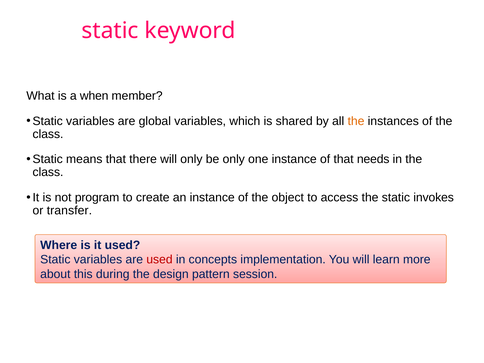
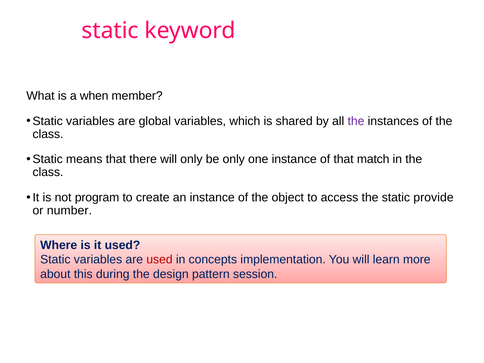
the colour: orange -> purple (356, 121)
needs: needs -> match (373, 159)
invokes: invokes -> provide (433, 197)
transfer: transfer -> number (69, 211)
